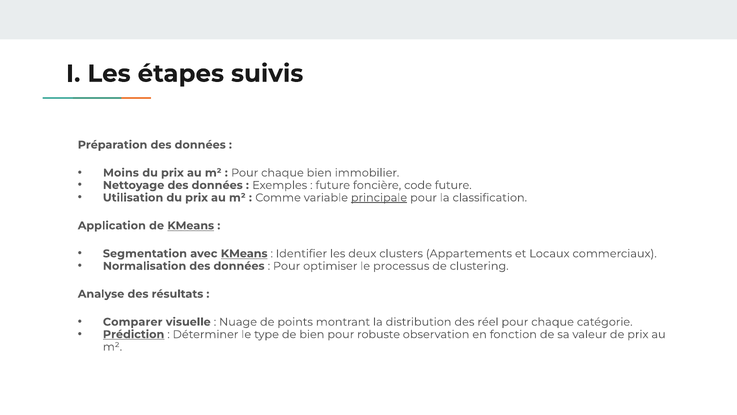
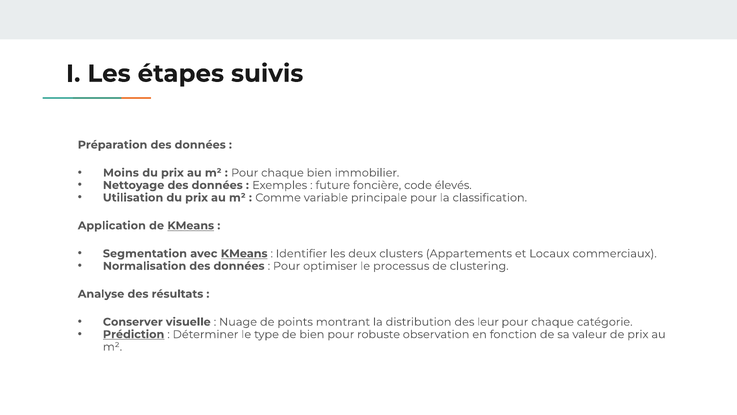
code future: future -> élevés (453, 185)
principale underline: present -> none (379, 197)
Comparer: Comparer -> Conserver (133, 322)
réel: réel -> leur (488, 322)
